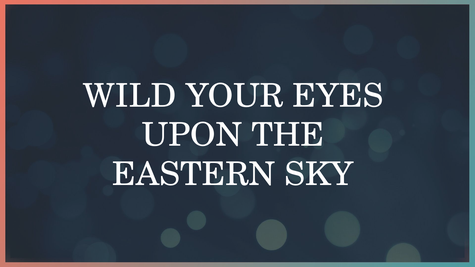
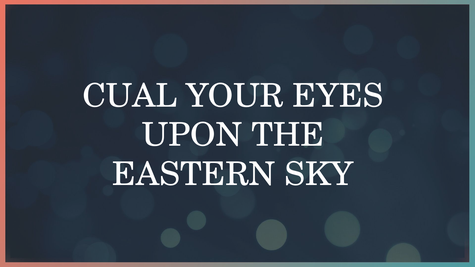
WILD: WILD -> CUAL (130, 96)
